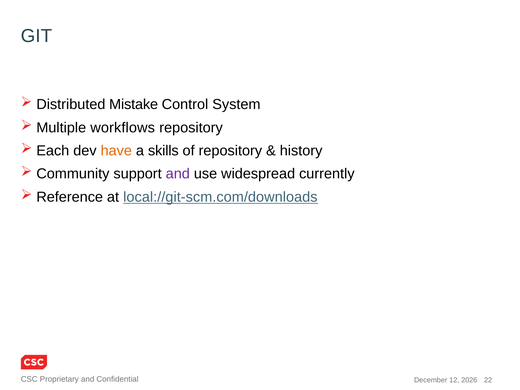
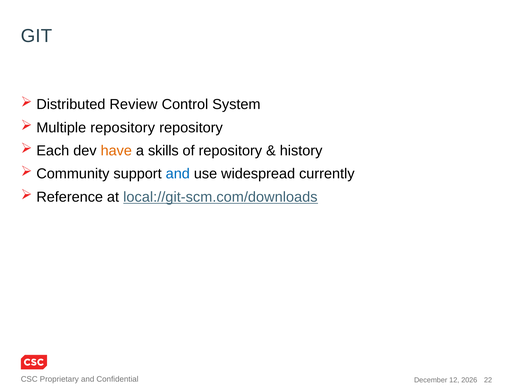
Mistake: Mistake -> Review (133, 104)
Multiple workflows: workflows -> repository (123, 128)
and colour: purple -> blue (178, 174)
